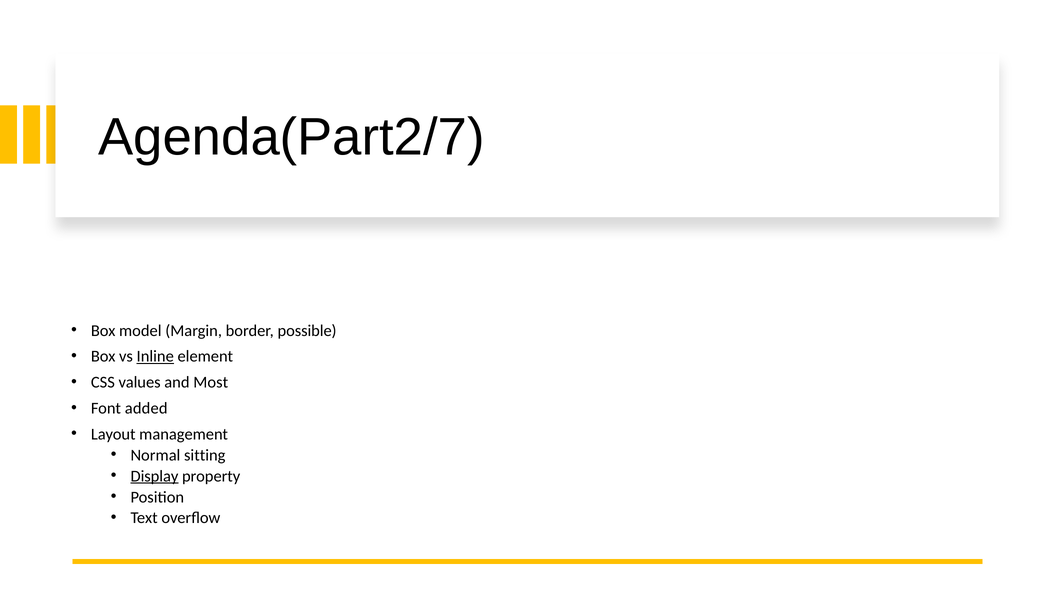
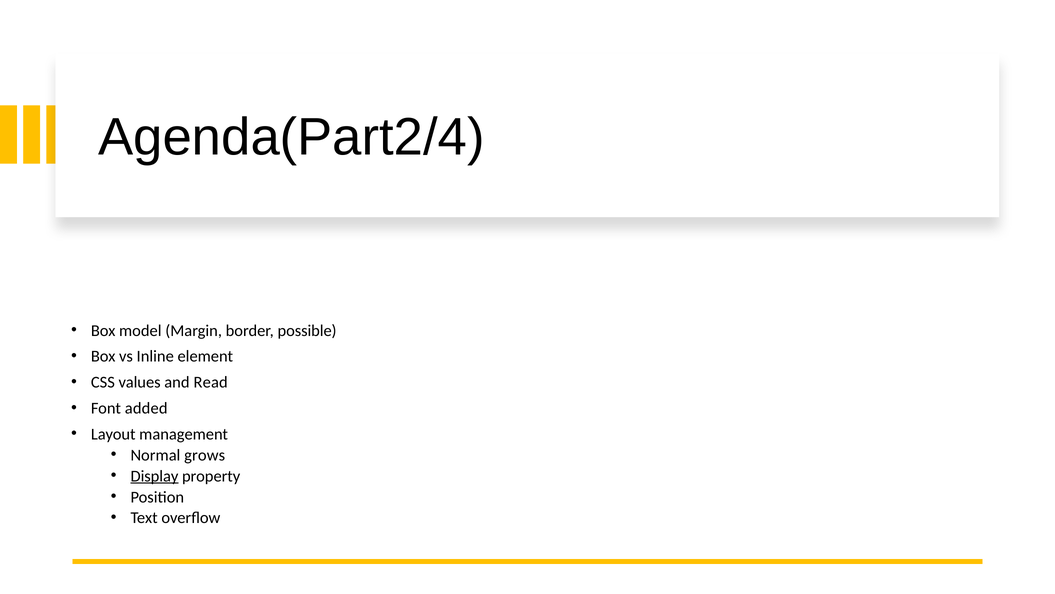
Agenda(Part2/7: Agenda(Part2/7 -> Agenda(Part2/4 (291, 137)
Inline underline: present -> none (155, 356)
Most: Most -> Read (211, 382)
sitting: sitting -> grows (205, 455)
